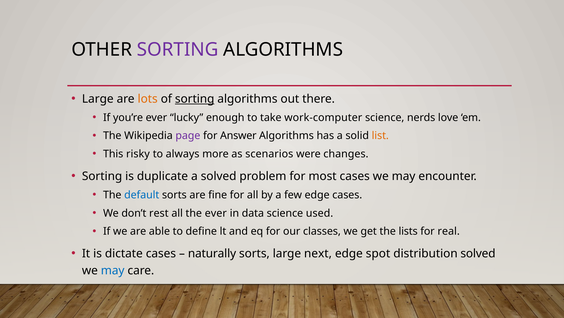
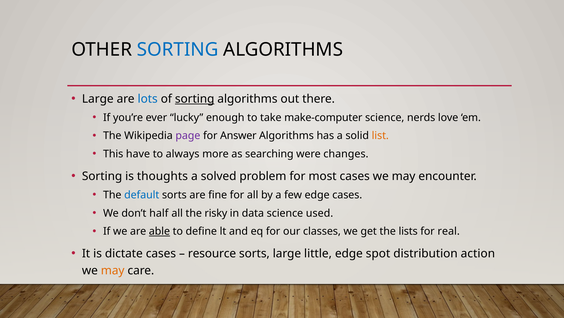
SORTING colour: purple -> blue (178, 49)
lots colour: orange -> blue (148, 99)
work-computer: work-computer -> make-computer (323, 117)
risky: risky -> have (138, 154)
scenarios: scenarios -> searching (269, 154)
duplicate: duplicate -> thoughts (162, 176)
rest: rest -> half (159, 213)
the ever: ever -> risky (216, 213)
able underline: none -> present (159, 231)
naturally: naturally -> resource (212, 253)
next: next -> little (318, 253)
distribution solved: solved -> action (478, 253)
may colour: blue -> orange (113, 270)
